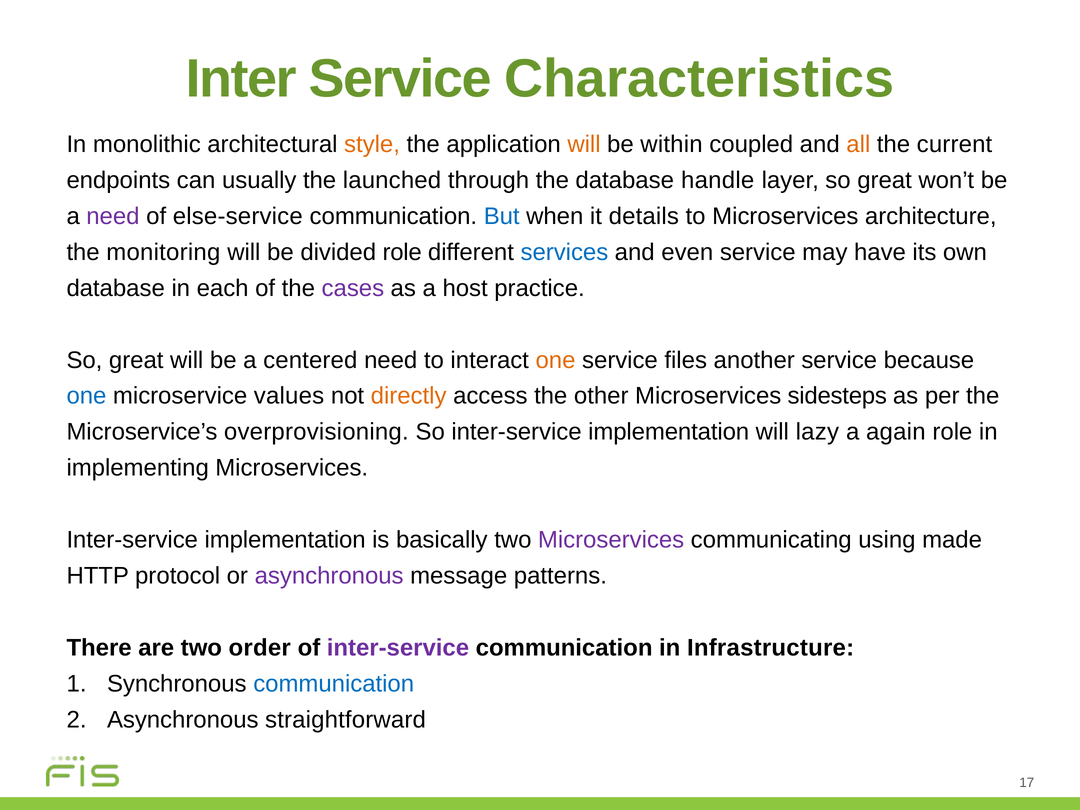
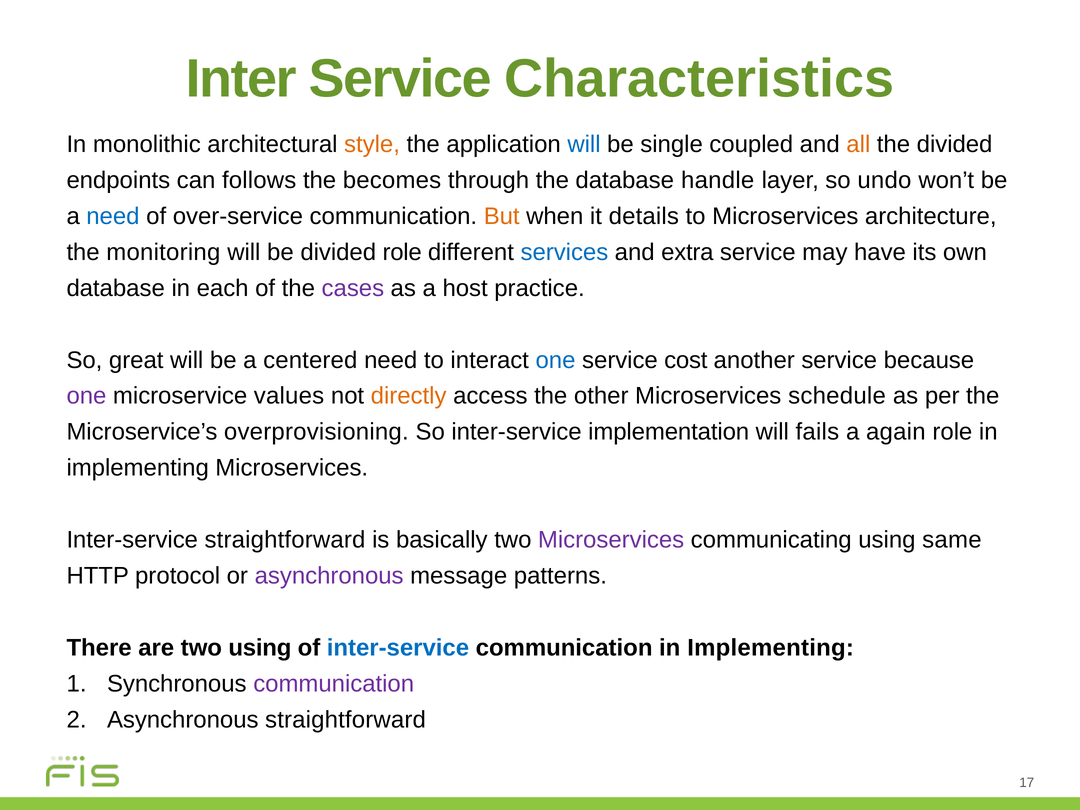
will colour: orange -> blue (584, 144)
within: within -> single (672, 144)
the current: current -> divided (955, 144)
usually: usually -> follows (259, 180)
launched: launched -> becomes (392, 180)
layer so great: great -> undo (884, 180)
need colour: purple -> blue (113, 216)
else-service: else-service -> over-service (238, 216)
But colour: blue -> orange (502, 216)
even: even -> extra (687, 252)
one colour: orange -> blue (555, 360)
files: files -> cost (686, 360)
one colour: blue -> purple (86, 396)
sidesteps: sidesteps -> schedule (837, 396)
lazy: lazy -> fails (817, 432)
implementation: implementation -> straightforward (285, 540)
made: made -> same (952, 540)
two order: order -> using (260, 648)
inter-service colour: purple -> blue (398, 648)
communication in Infrastructure: Infrastructure -> Implementing (771, 648)
communication colour: blue -> purple (334, 684)
